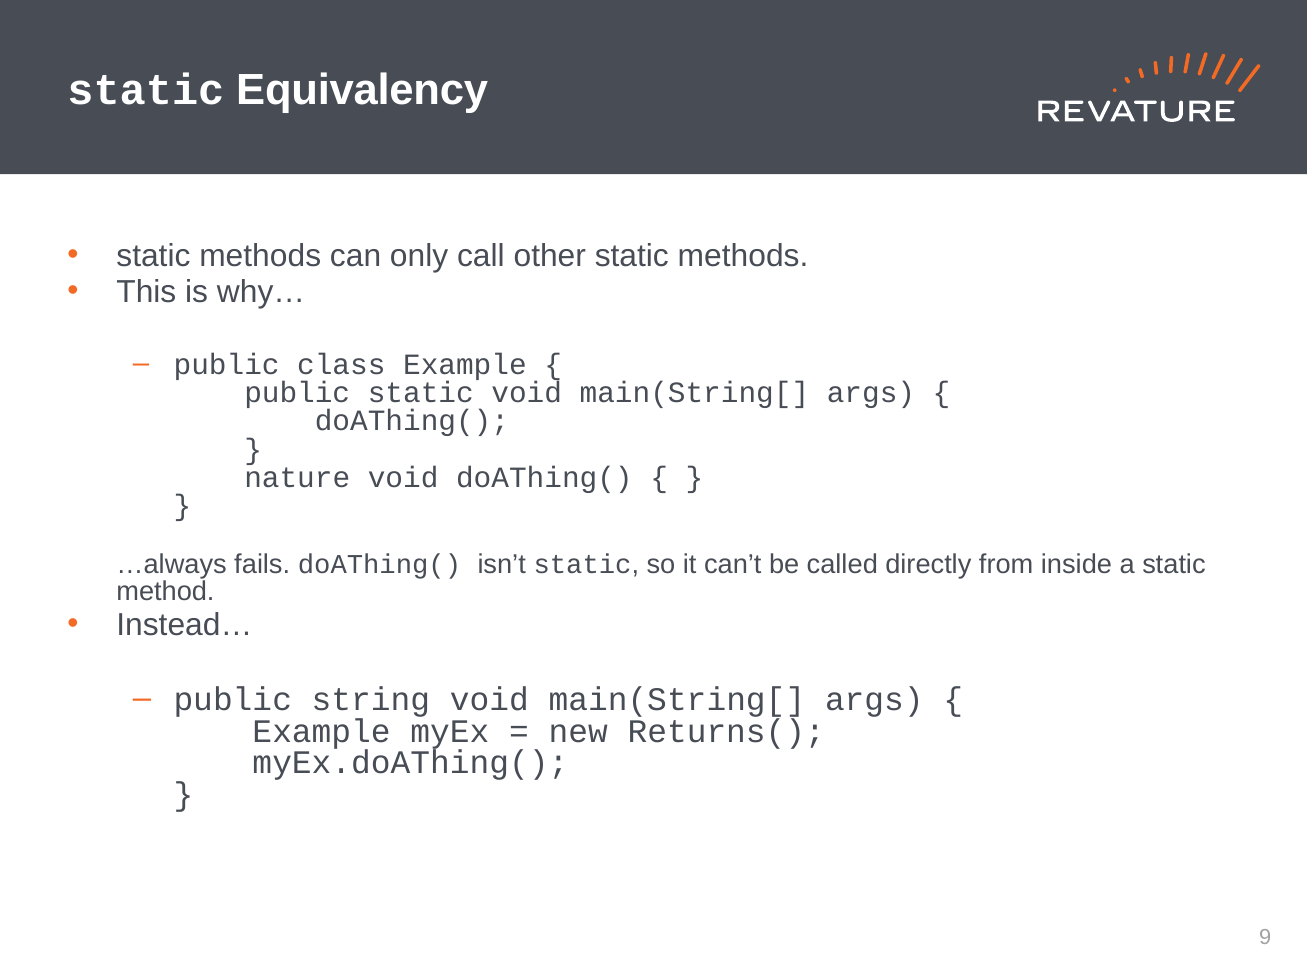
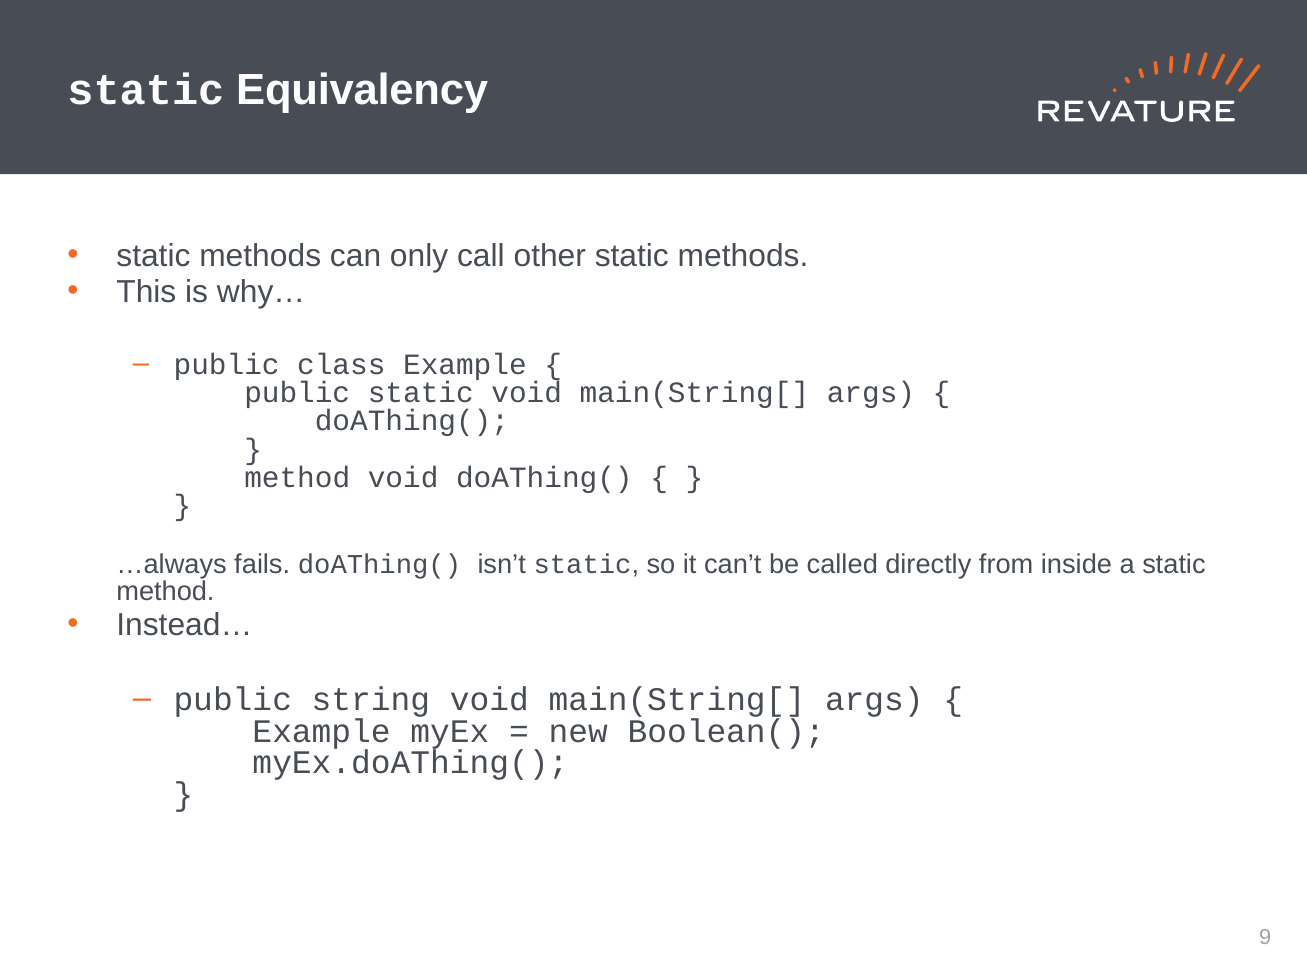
nature: nature -> method (297, 478)
Returns(: Returns( -> Boolean( (726, 732)
